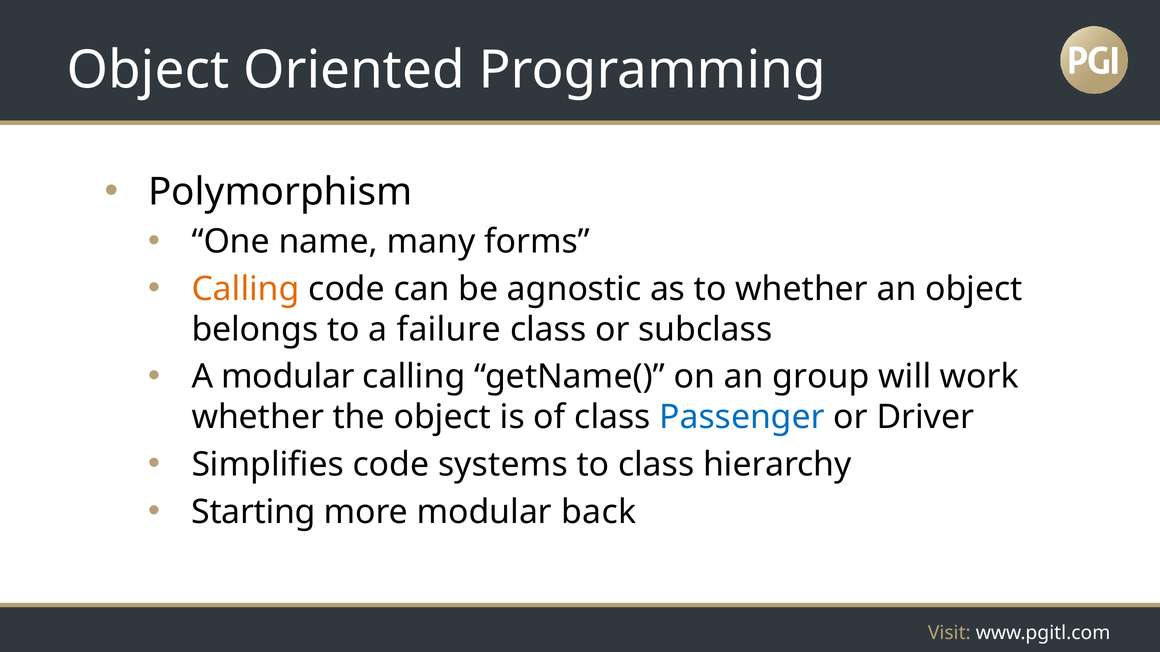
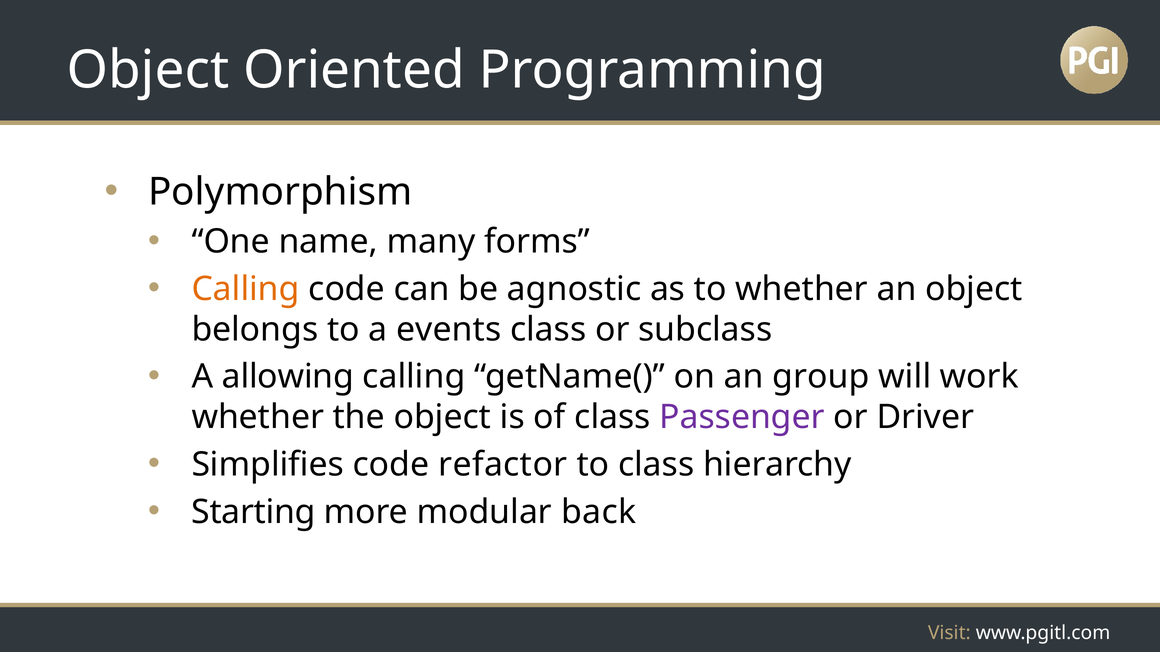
failure: failure -> events (449, 330)
A modular: modular -> allowing (288, 377)
Passenger colour: blue -> purple (742, 418)
systems: systems -> refactor (503, 465)
